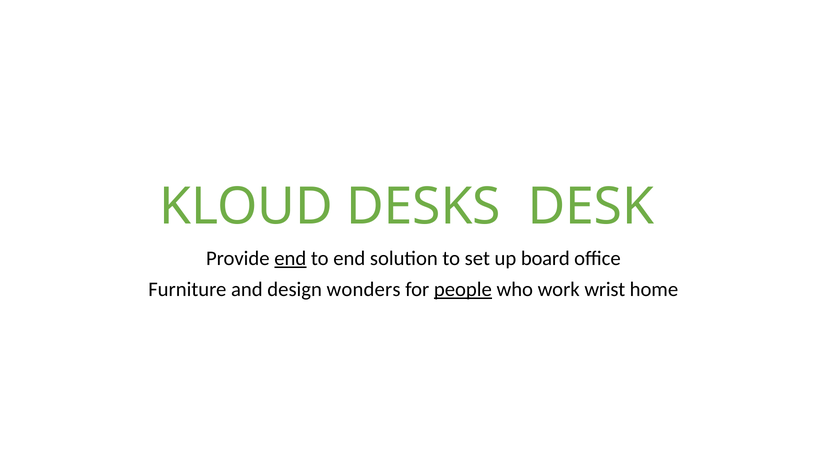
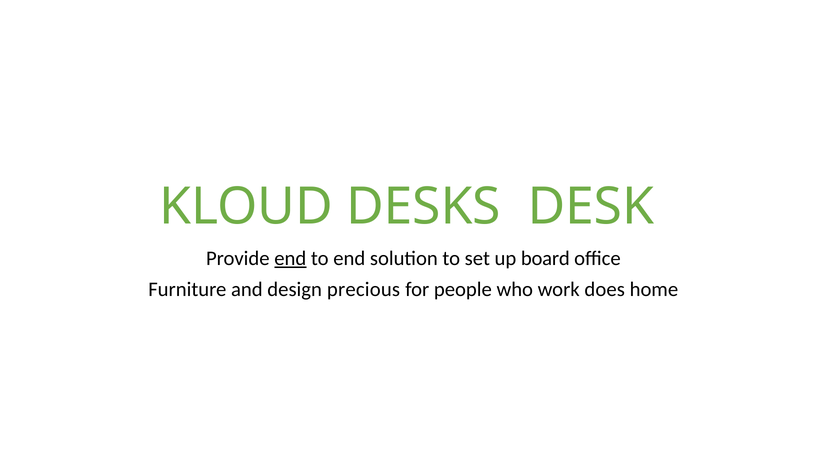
wonders: wonders -> precious (363, 289)
people underline: present -> none (463, 289)
wrist: wrist -> does (605, 289)
